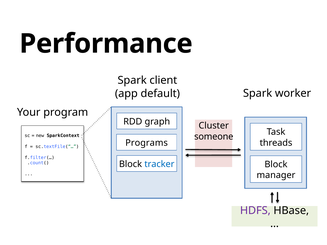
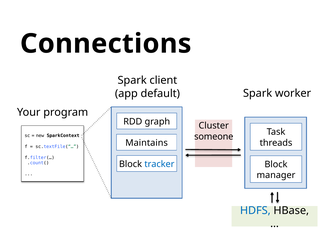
Performance: Performance -> Connections (106, 44)
Programs: Programs -> Maintains (147, 143)
HDFS colour: purple -> blue (255, 211)
